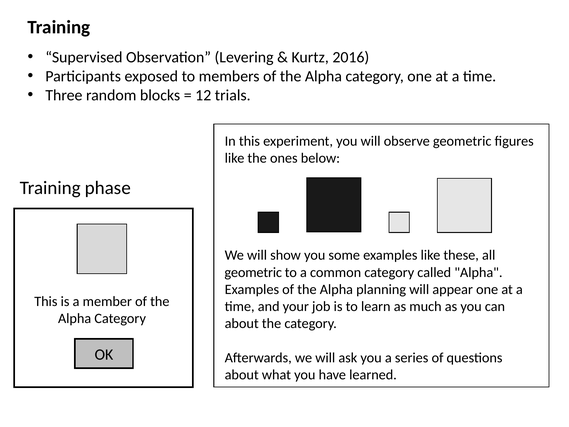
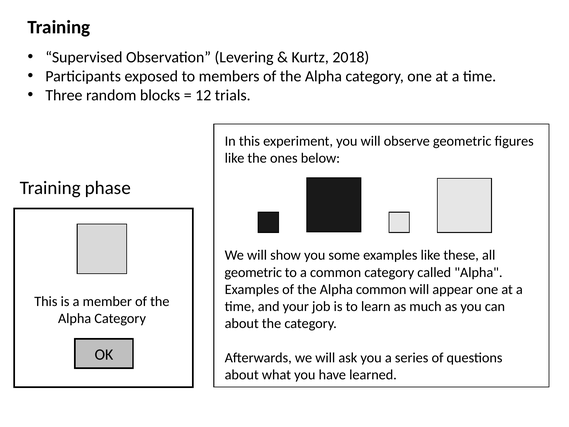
2016: 2016 -> 2018 (351, 57)
Alpha planning: planning -> common (381, 289)
